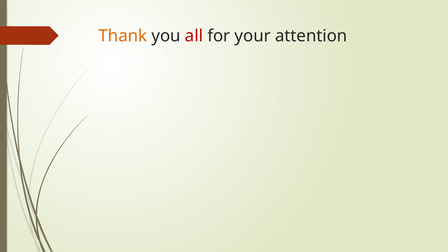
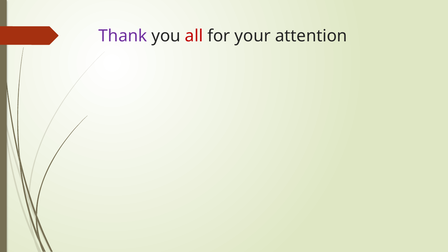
Thank colour: orange -> purple (123, 36)
